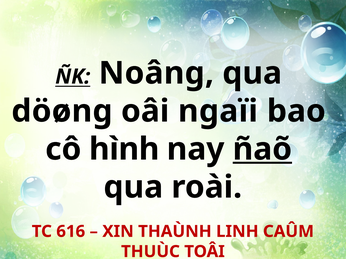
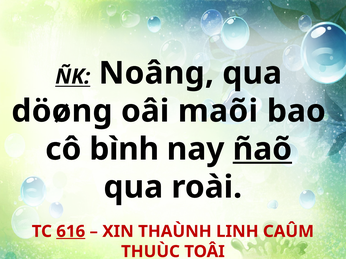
ngaïi: ngaïi -> maõi (218, 111)
hình: hình -> bình (124, 149)
616 underline: none -> present (71, 232)
